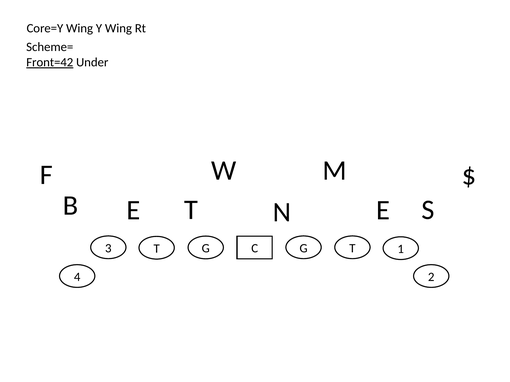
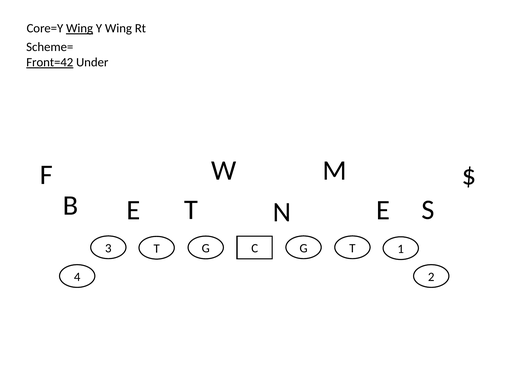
Wing underline: none -> present (80, 28)
